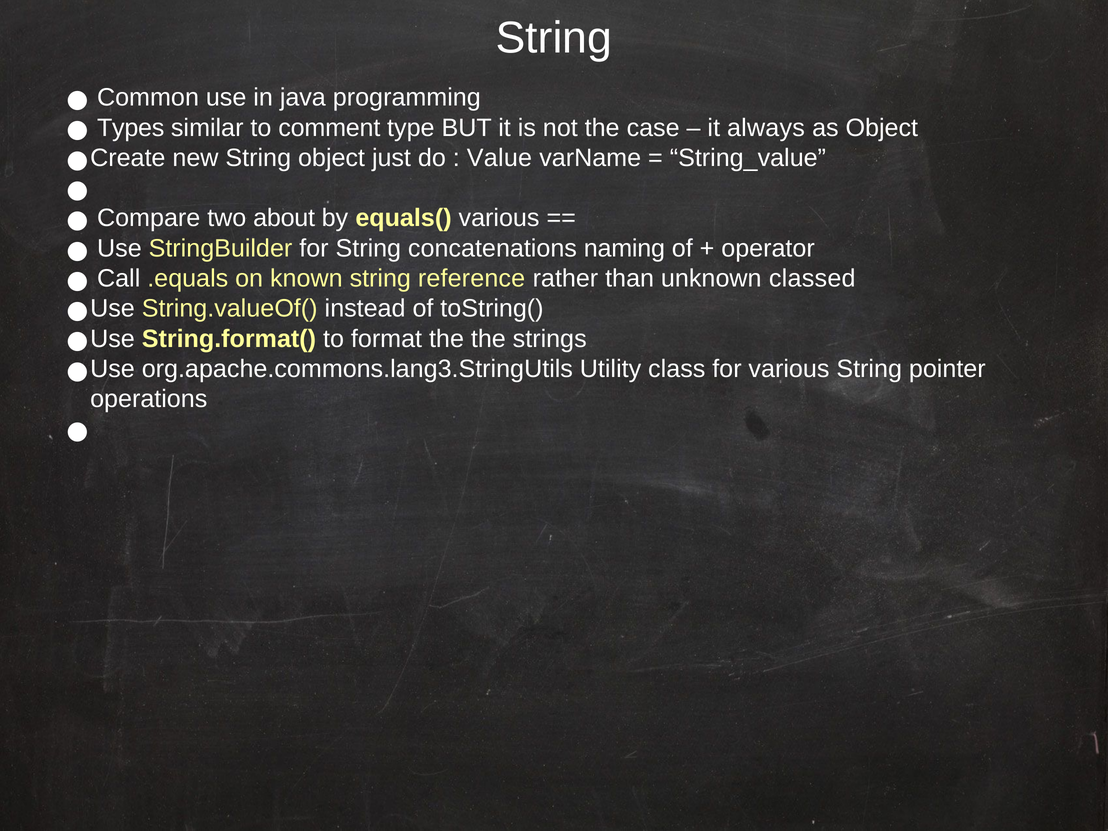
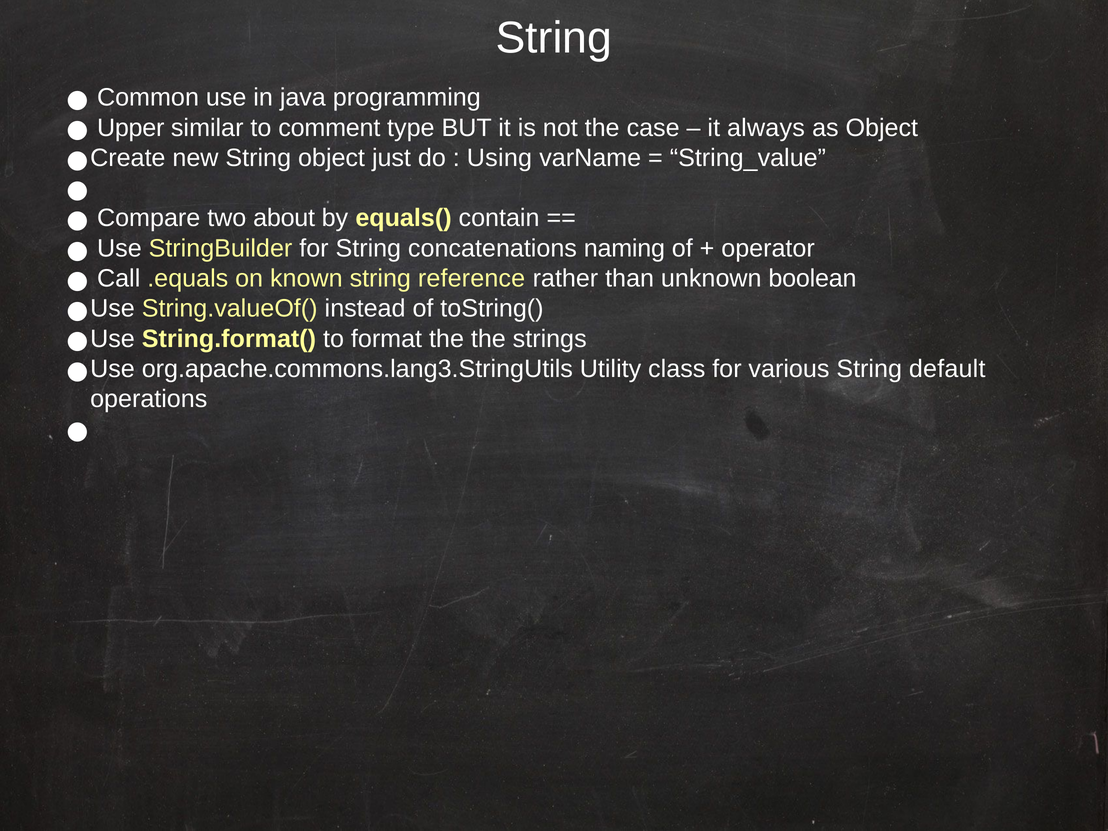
Types: Types -> Upper (131, 128)
Value: Value -> Using (499, 158)
equals( various: various -> contain (499, 218)
classed: classed -> boolean (812, 278)
pointer: pointer -> default (947, 369)
